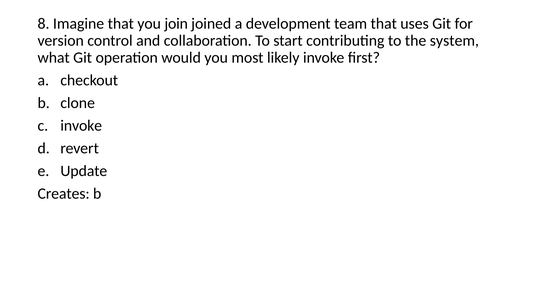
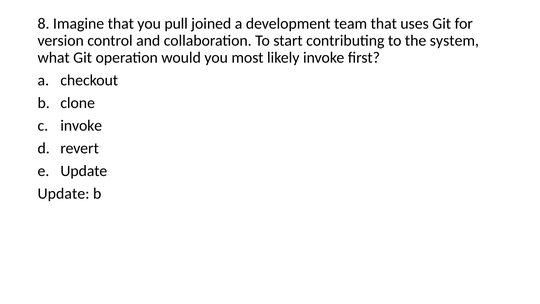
join: join -> pull (176, 24)
Creates: Creates -> Update (64, 193)
